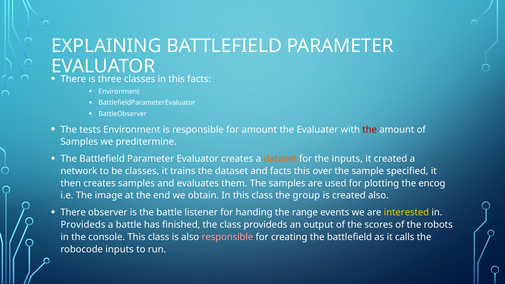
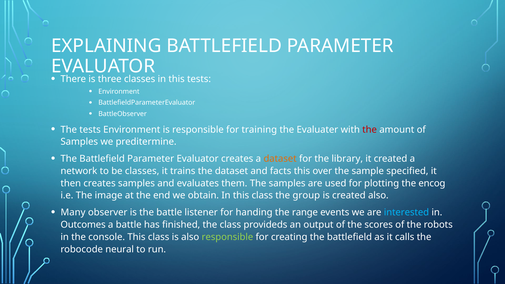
this facts: facts -> tests (199, 79)
for amount: amount -> training (259, 130)
the inputs: inputs -> library (347, 159)
There: There -> Many (73, 213)
interested colour: yellow -> light blue (406, 213)
Provideds: Provideds -> Outcomes (83, 225)
responsible colour: pink -> light green (227, 237)
robocode inputs: inputs -> neural (120, 249)
